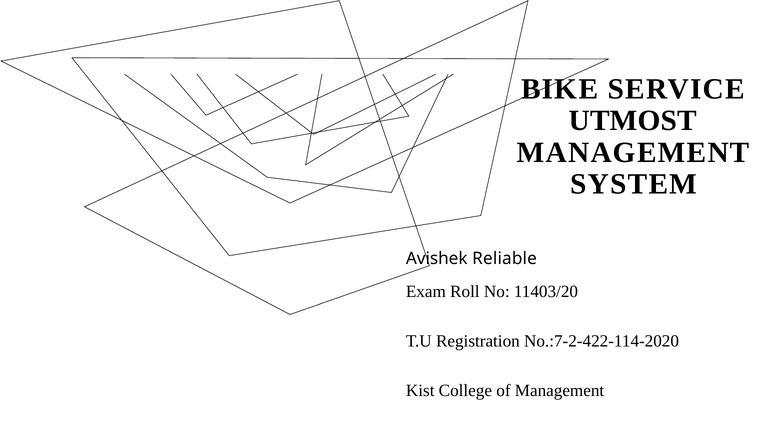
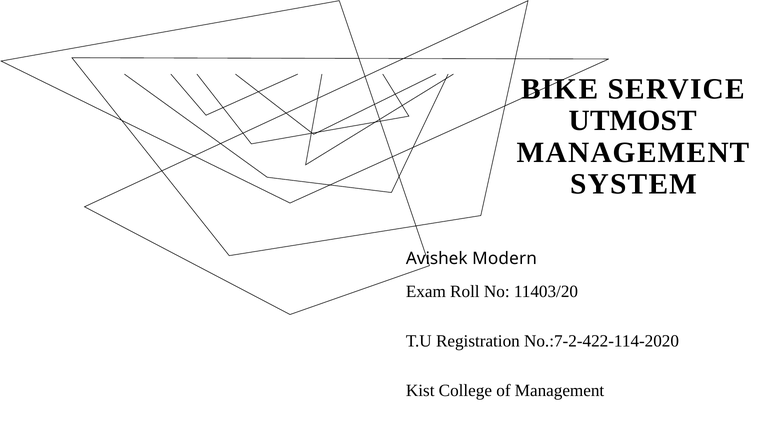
Reliable: Reliable -> Modern (505, 259)
